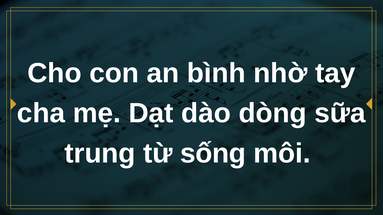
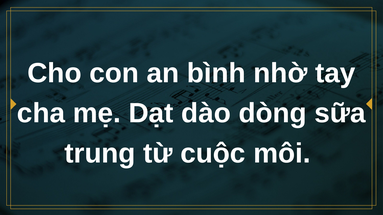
sống: sống -> cuộc (213, 154)
